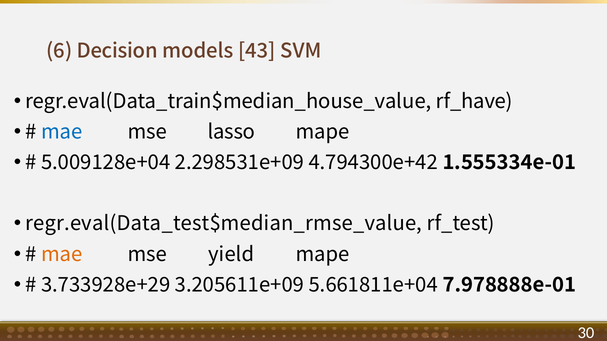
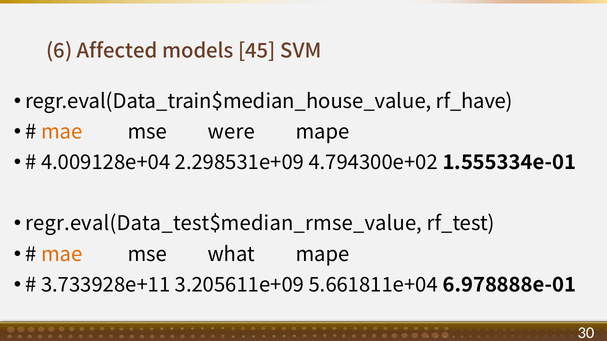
Decision: Decision -> Affected (117, 51)
43: 43 -> 45 (257, 51)
mae colour: blue -> orange (62, 132)
lasso: lasso -> were (231, 132)
5.009128e+04: 5.009128e+04 -> 4.009128e+04 (106, 163)
4.794300e+42: 4.794300e+42 -> 4.794300e+02 (373, 163)
yield: yield -> what (231, 255)
3.733928e+29: 3.733928e+29 -> 3.733928e+11 (106, 285)
7.978888e-01: 7.978888e-01 -> 6.978888e-01 (509, 285)
